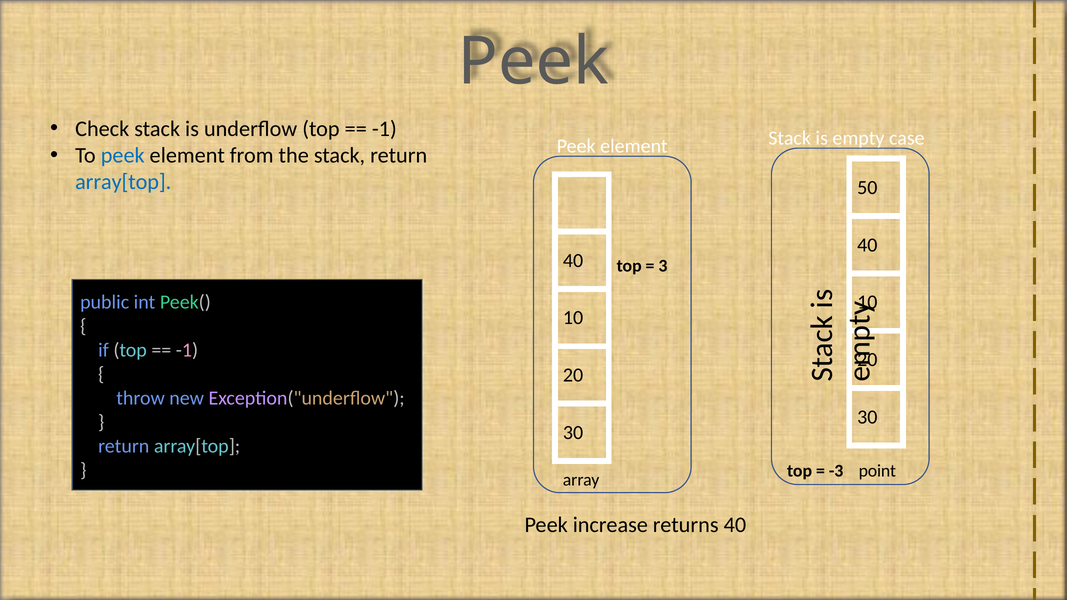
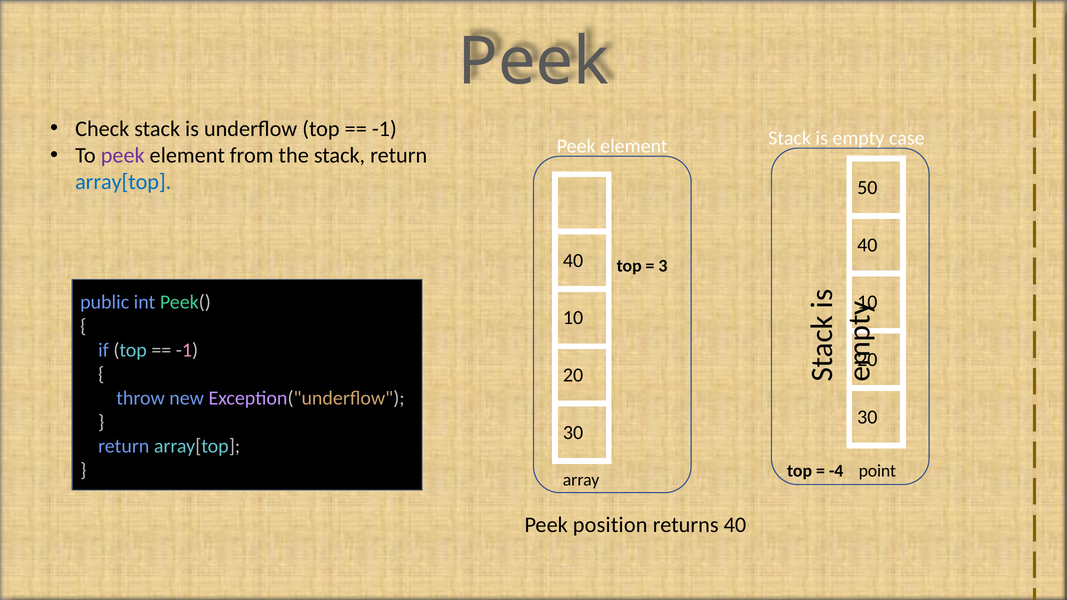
peek colour: blue -> purple (123, 155)
-3: -3 -> -4 (836, 471)
increase: increase -> position (610, 525)
